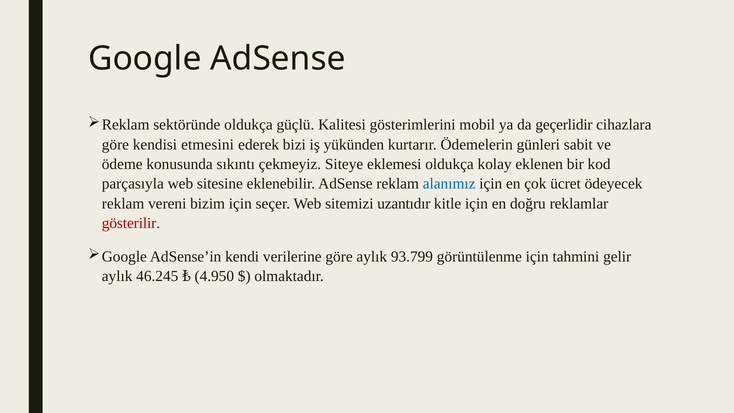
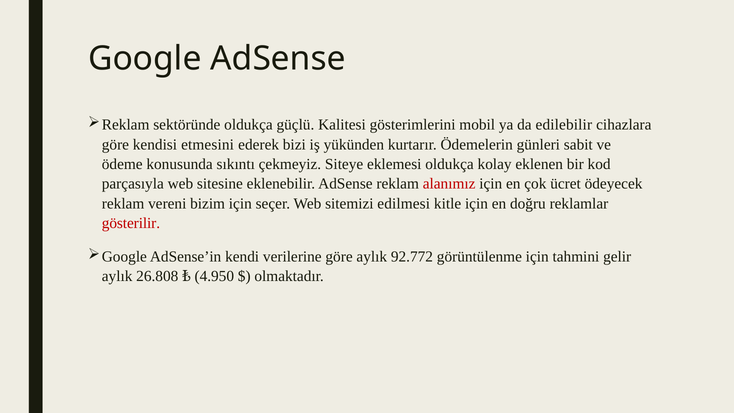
geçerlidir: geçerlidir -> edilebilir (564, 125)
alanımız colour: blue -> red (449, 184)
uzantıdır: uzantıdır -> edilmesi (404, 203)
93.799: 93.799 -> 92.772 (412, 257)
46.245: 46.245 -> 26.808 (157, 276)
